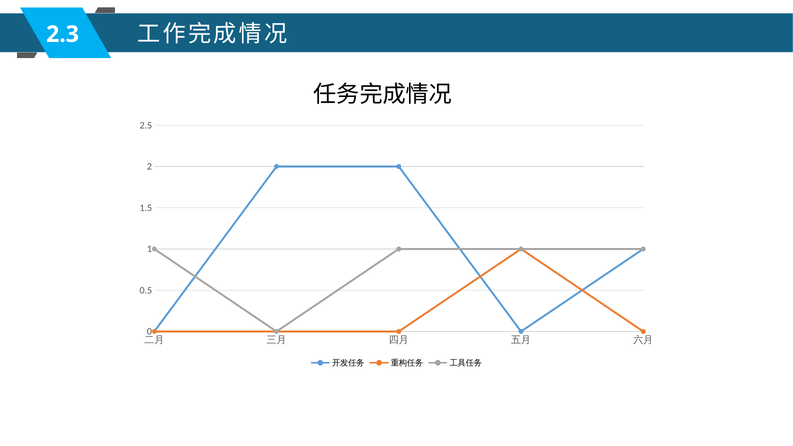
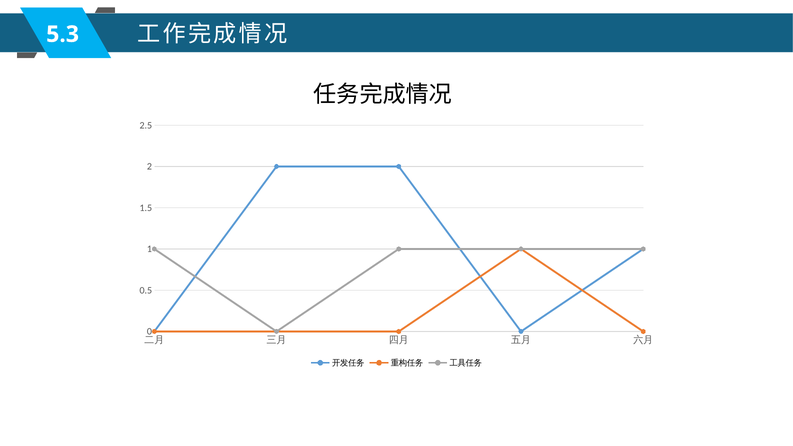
2.3: 2.3 -> 5.3 (63, 34)
